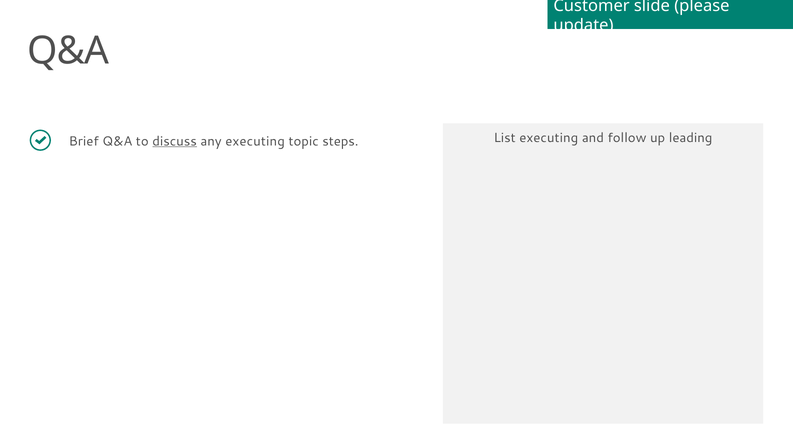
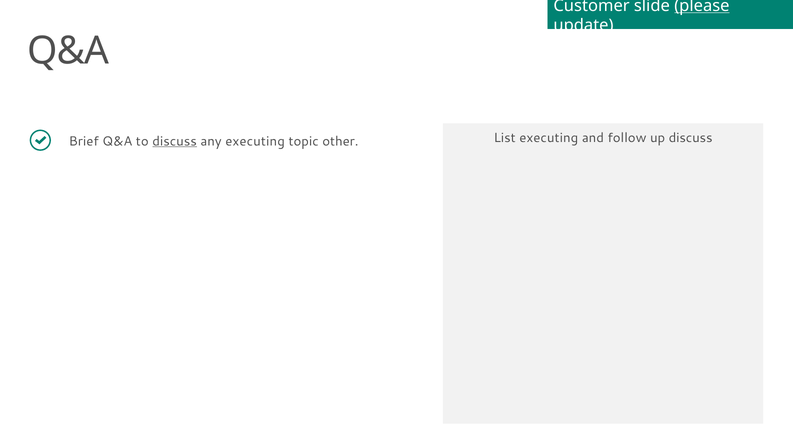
please underline: none -> present (702, 6)
steps: steps -> other (340, 141)
up leading: leading -> discuss (691, 138)
